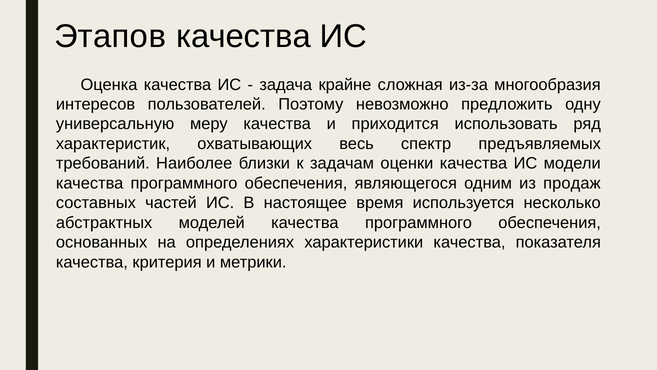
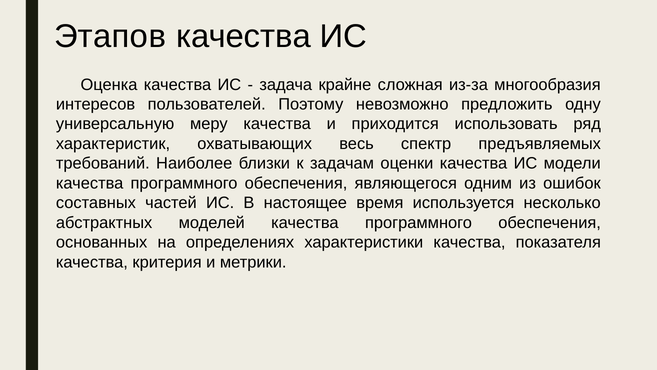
продаж: продаж -> ошибок (572, 183)
